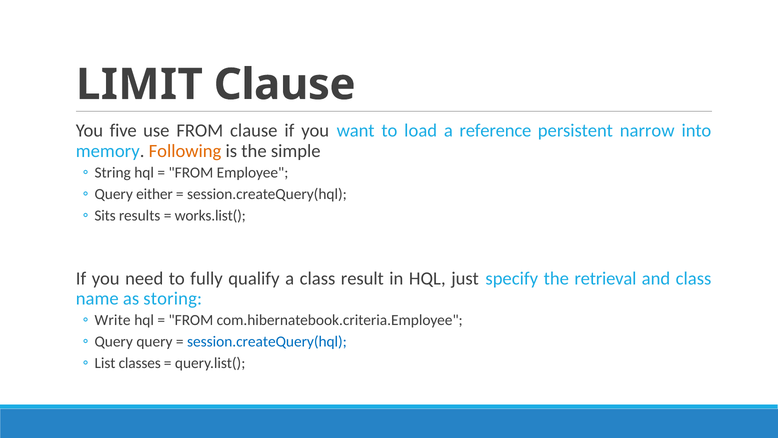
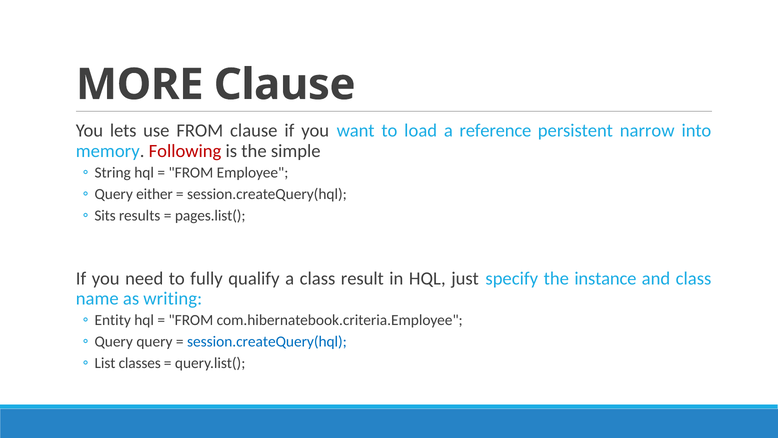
LIMIT: LIMIT -> MORE (140, 85)
five: five -> lets (123, 131)
Following colour: orange -> red (185, 151)
works.list(: works.list( -> pages.list( (210, 215)
retrieval: retrieval -> instance (605, 278)
storing: storing -> writing (173, 298)
Write: Write -> Entity (113, 320)
